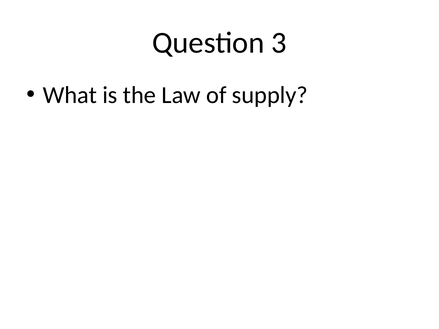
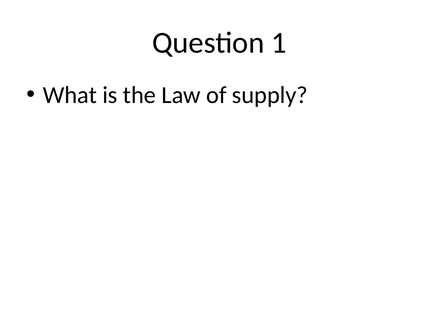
3: 3 -> 1 (279, 43)
